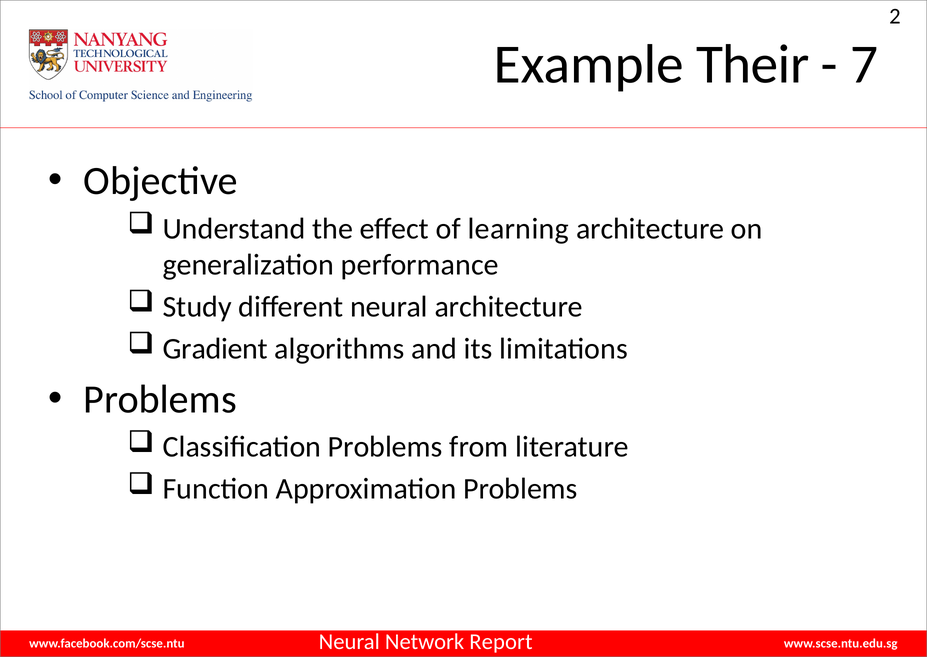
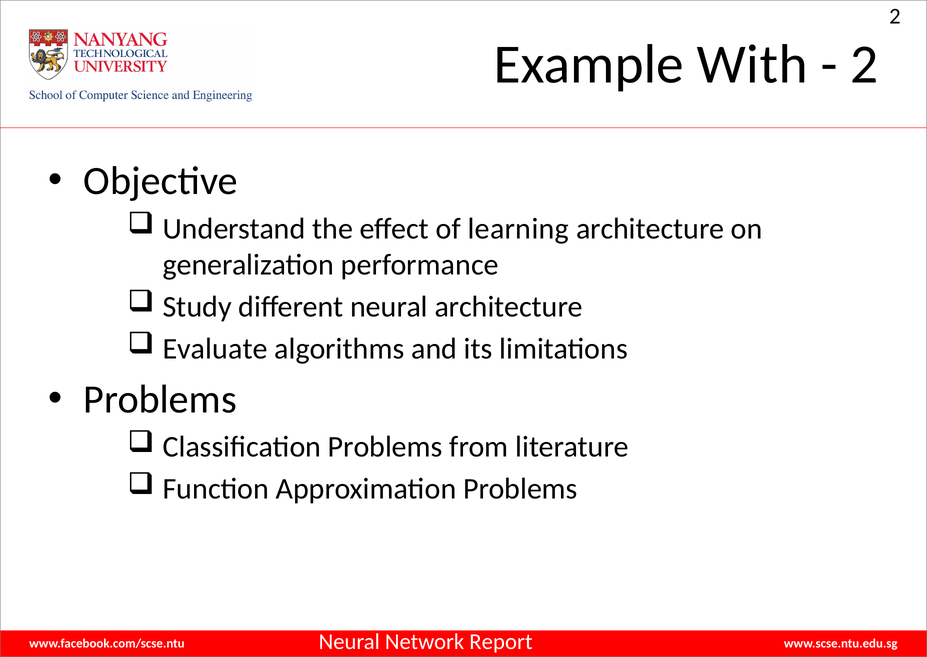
Their: Their -> With (752, 64)
7: 7 -> 2 (864, 64)
Gradient: Gradient -> Evaluate (215, 349)
